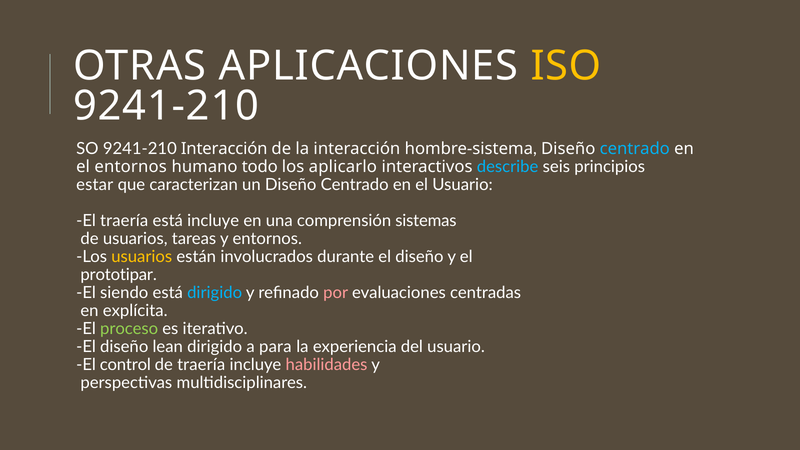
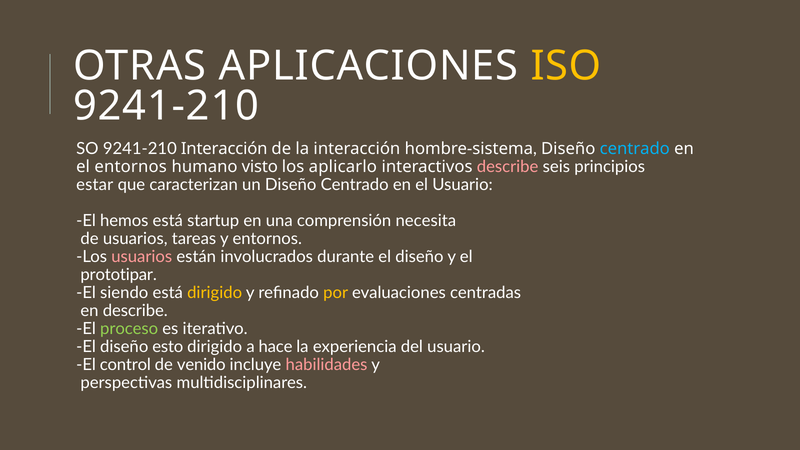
todo: todo -> visto (260, 167)
describe colour: light blue -> pink (508, 167)
El traería: traería -> hemos (124, 221)
está incluye: incluye -> startup (213, 221)
sistemas: sistemas -> necesita (426, 221)
usuarios colour: yellow -> pink (142, 257)
dirigido colour: light blue -> yellow (215, 293)
por colour: pink -> yellow (336, 293)
en explícita: explícita -> describe (135, 311)
lean: lean -> esto (168, 347)
para: para -> hace (276, 347)
de traería: traería -> venido (201, 365)
